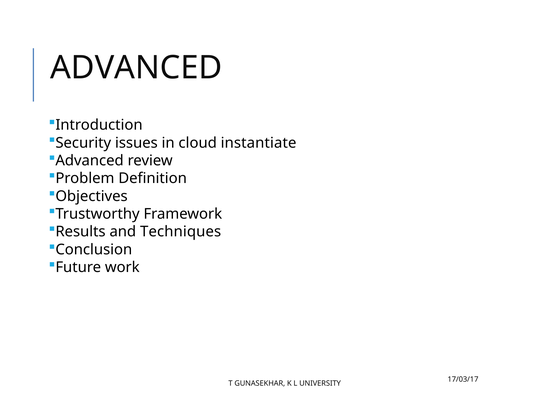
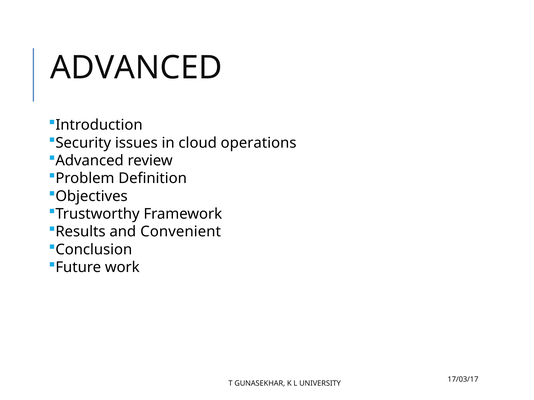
instantiate: instantiate -> operations (259, 143)
Techniques: Techniques -> Convenient (181, 232)
